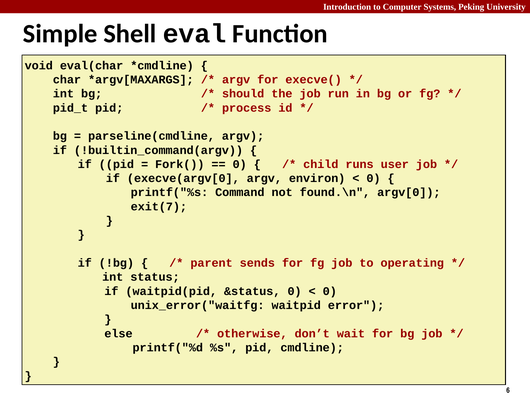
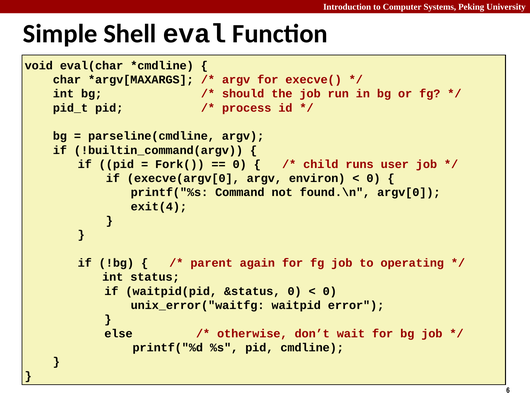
exit(7: exit(7 -> exit(4 (159, 207)
sends: sends -> again (257, 263)
